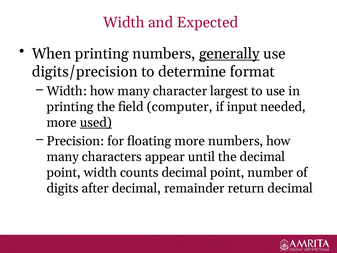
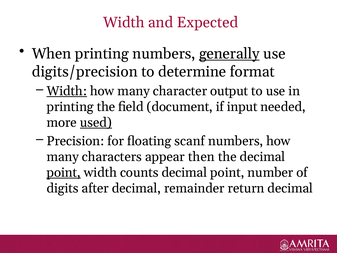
Width underline: none -> present (67, 91)
largest: largest -> output (229, 91)
computer: computer -> document (180, 107)
floating more: more -> scanf (190, 141)
until: until -> then (201, 157)
point underline: none -> present (64, 172)
